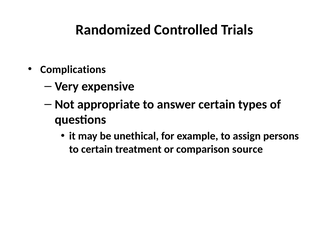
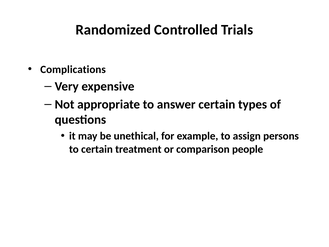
source: source -> people (248, 149)
